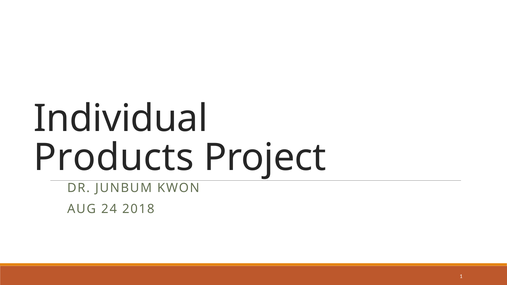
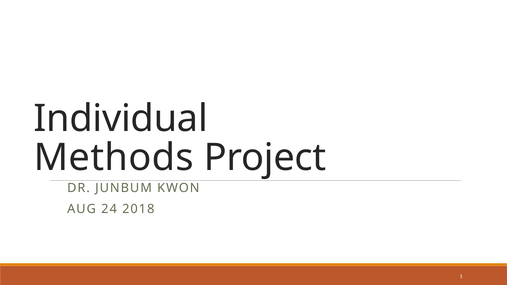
Products: Products -> Methods (114, 158)
